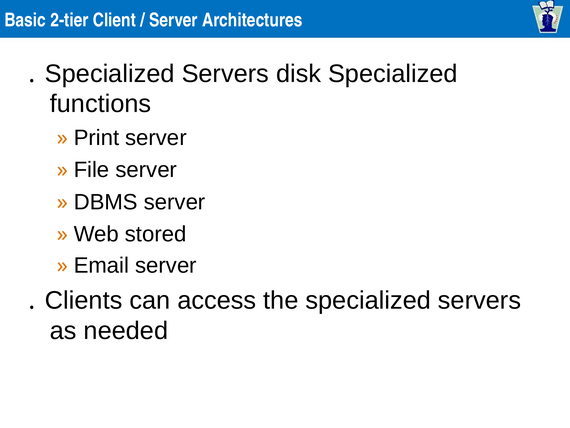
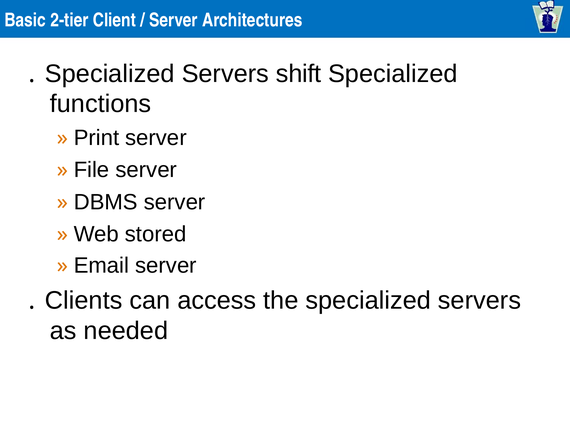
disk: disk -> shift (299, 74)
